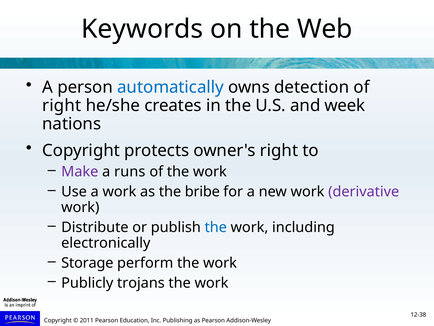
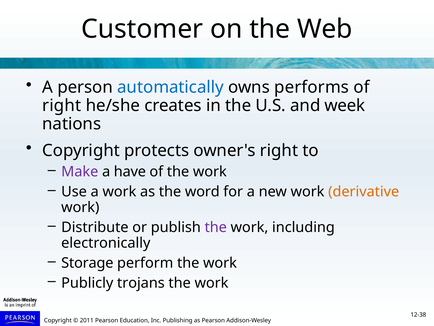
Keywords: Keywords -> Customer (142, 29)
detection: detection -> performs (312, 87)
runs: runs -> have (130, 172)
bribe: bribe -> word (202, 191)
derivative colour: purple -> orange (364, 191)
the colour: blue -> purple (216, 227)
